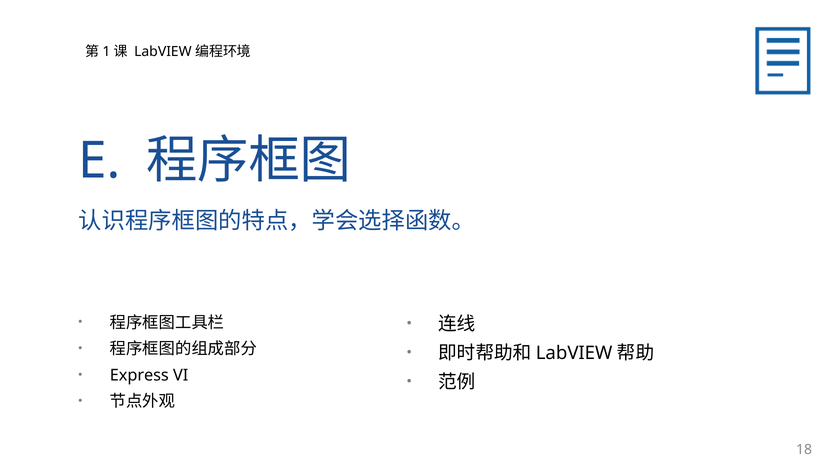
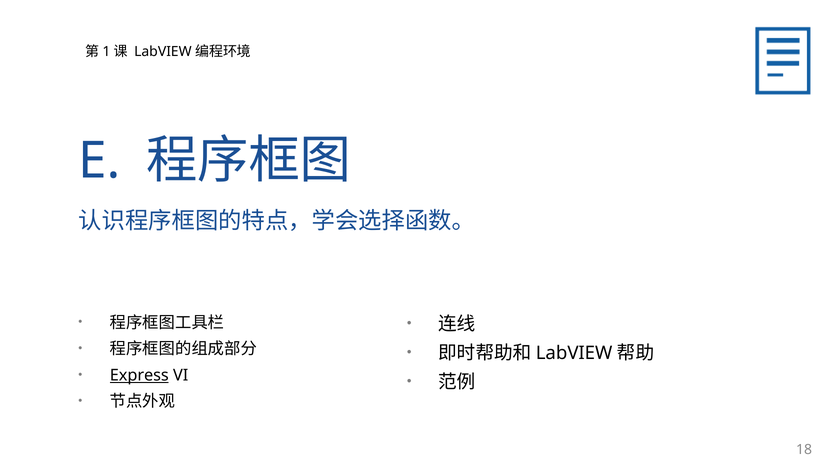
Express underline: none -> present (139, 375)
